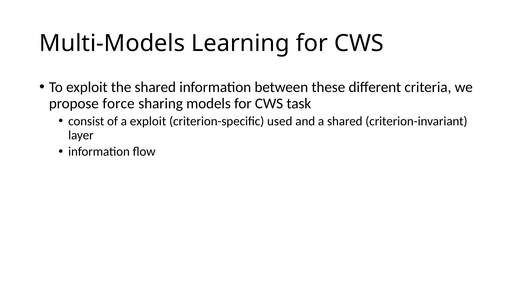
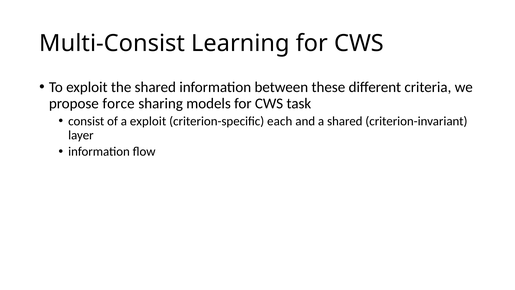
Multi-Models: Multi-Models -> Multi-Consist (112, 43)
used: used -> each (280, 121)
